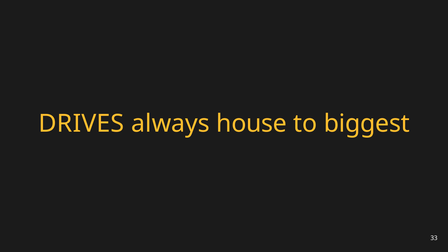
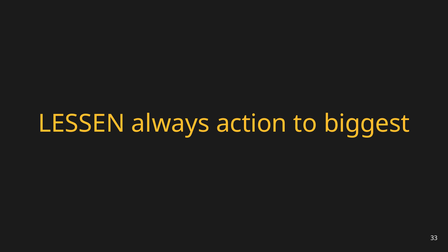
DRIVES: DRIVES -> LESSEN (82, 124)
house: house -> action (252, 124)
